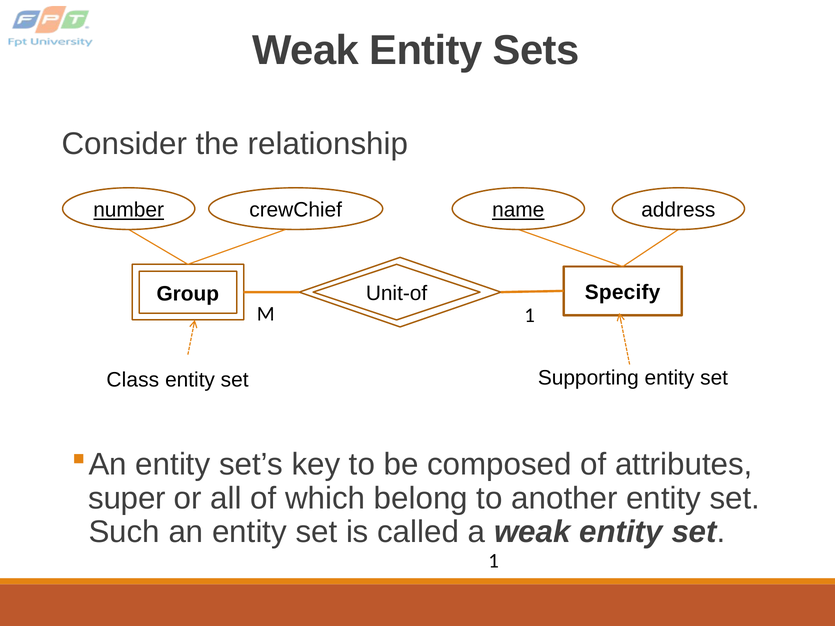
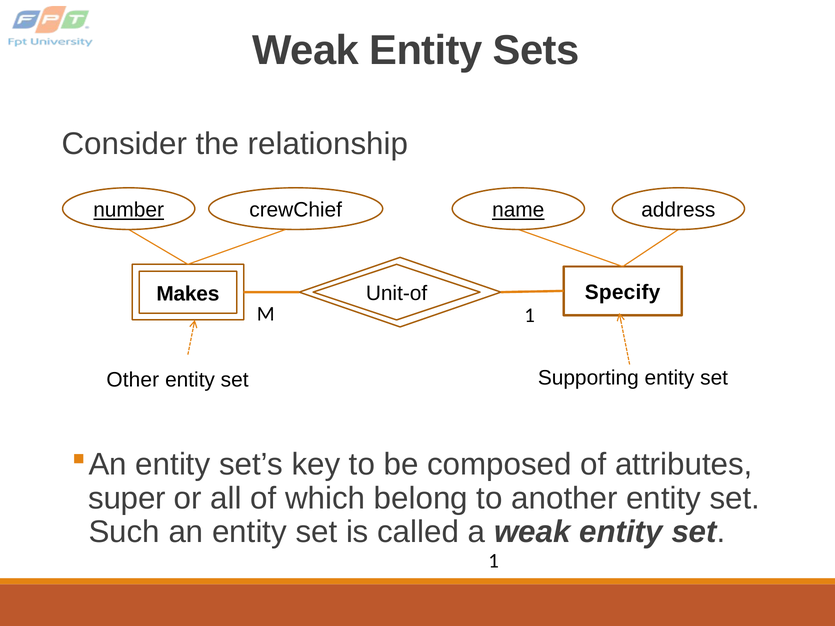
Group: Group -> Makes (188, 294)
Class: Class -> Other (133, 380)
